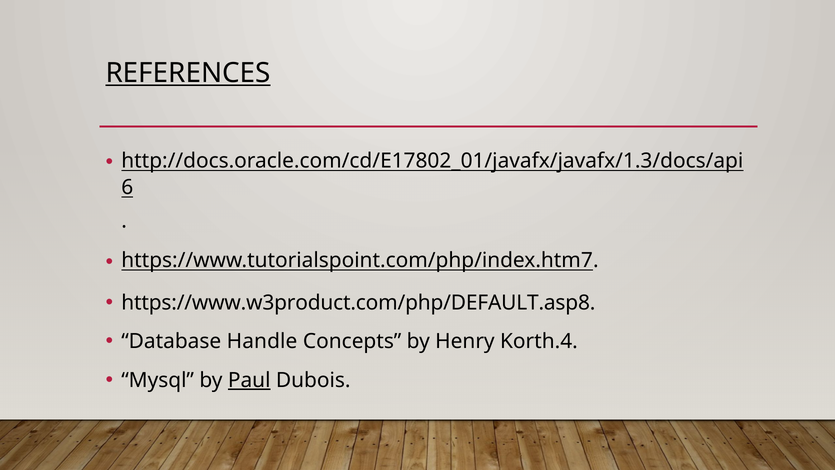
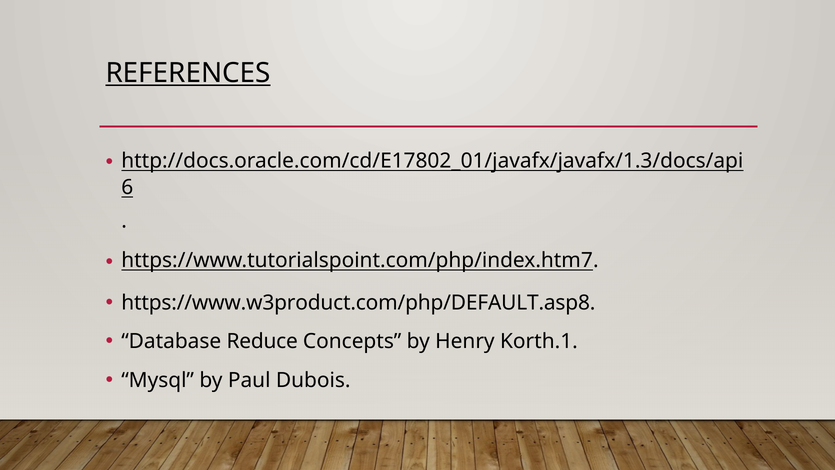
Handle: Handle -> Reduce (262, 341)
Korth.4: Korth.4 -> Korth.1 (539, 341)
Paul underline: present -> none (249, 380)
